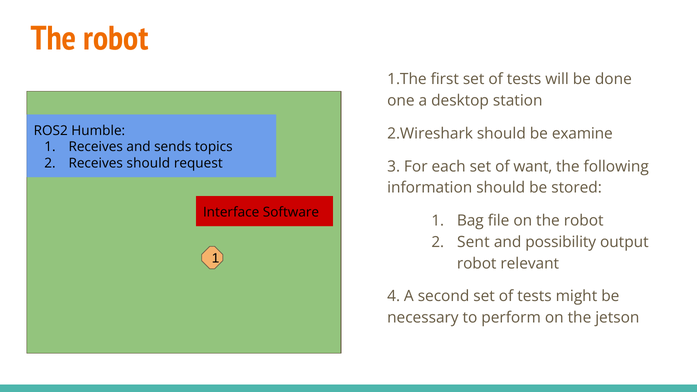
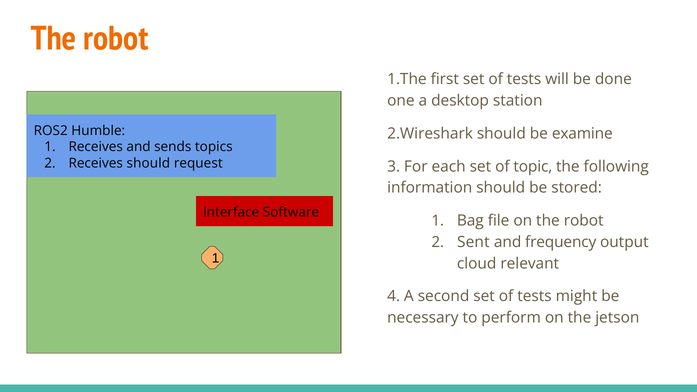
want: want -> topic (533, 166)
possibility: possibility -> frequency (561, 242)
robot: robot -> cloud (477, 263)
